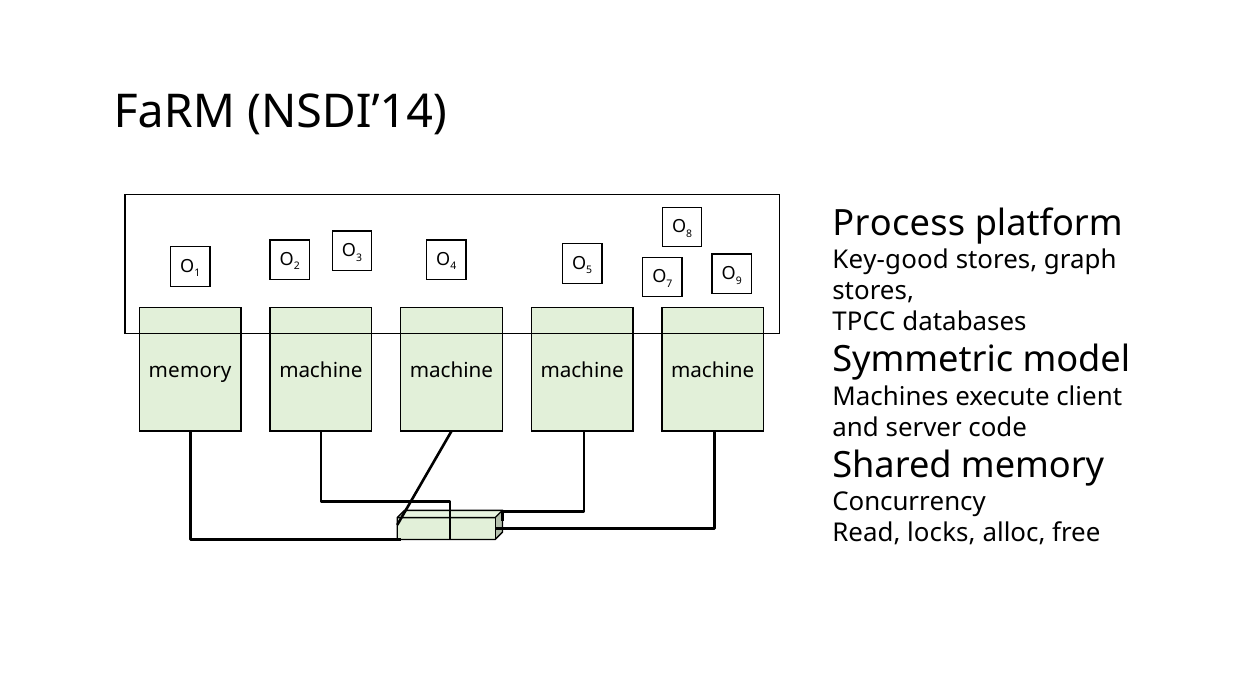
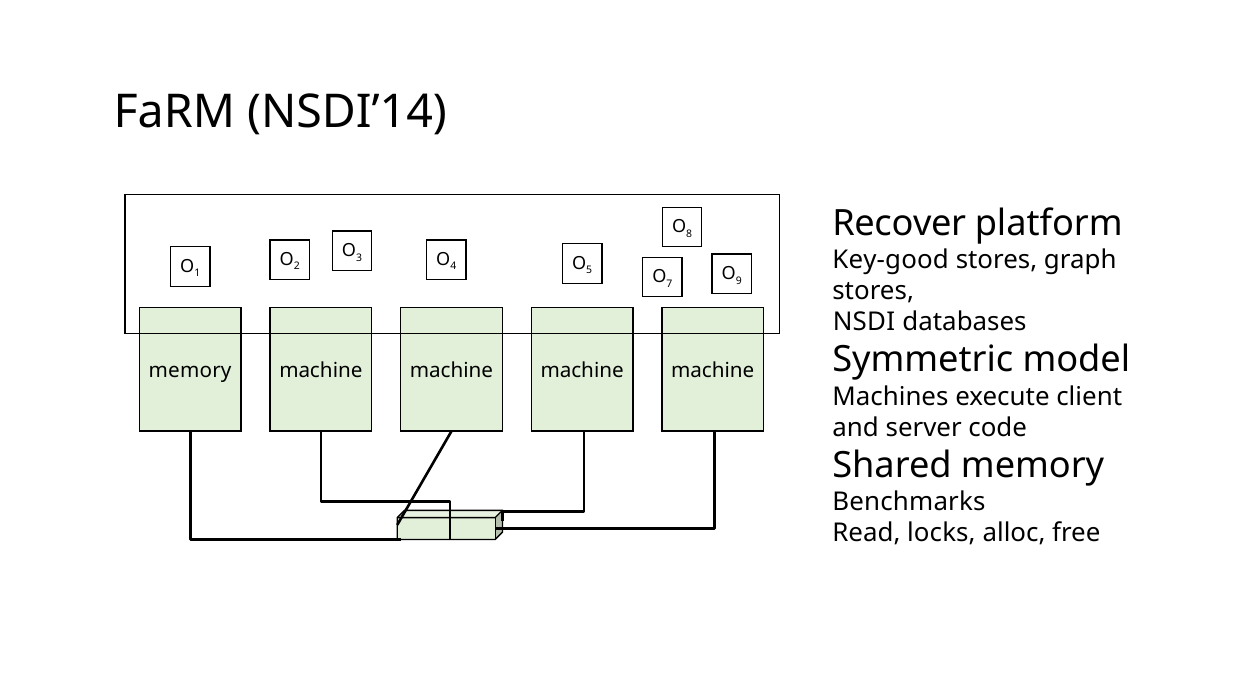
Process: Process -> Recover (899, 223)
TPCC: TPCC -> NSDI (864, 322)
Concurrency: Concurrency -> Benchmarks (909, 502)
